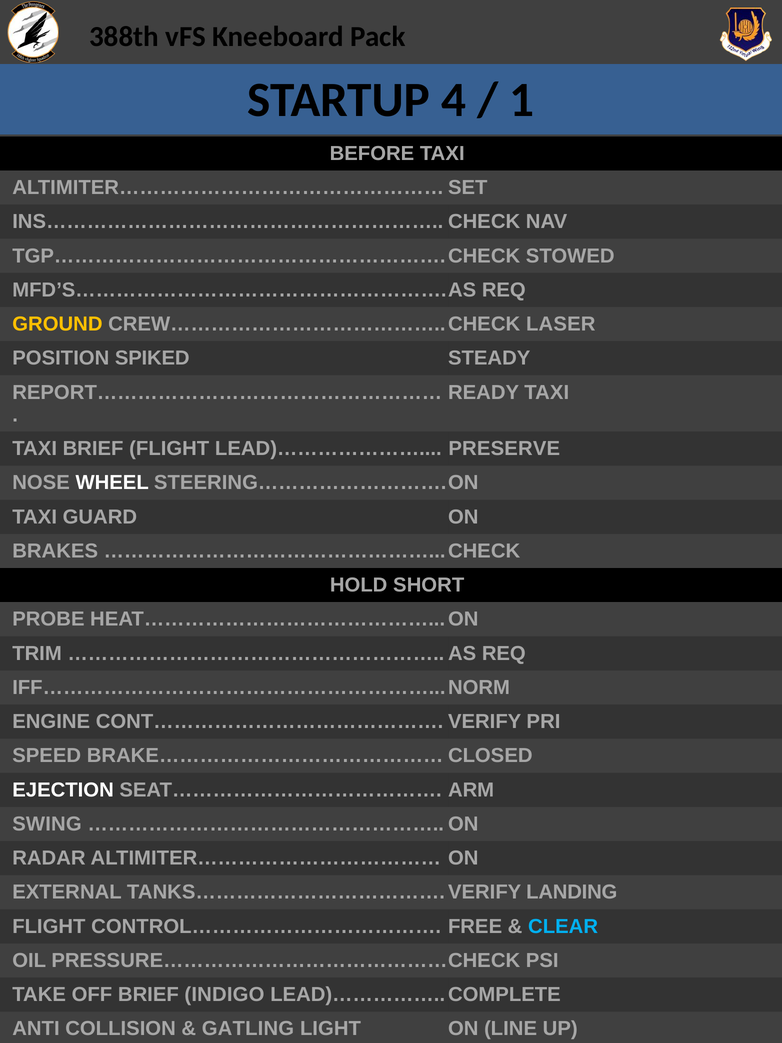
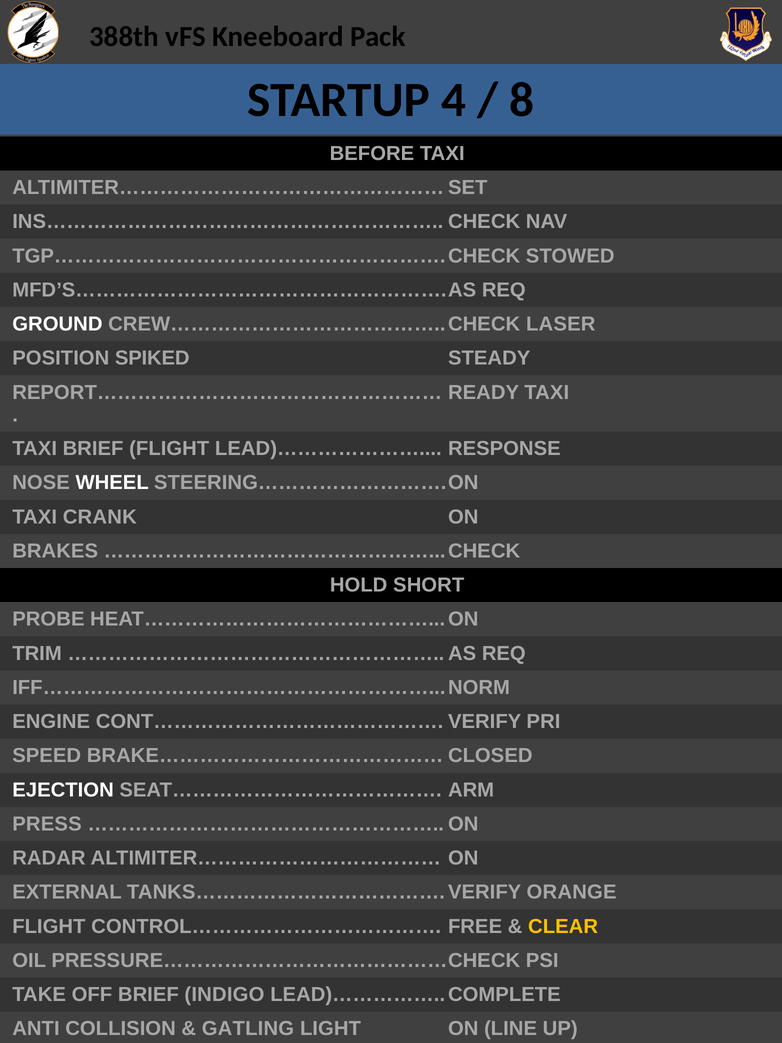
1: 1 -> 8 (522, 100)
GROUND colour: yellow -> white (57, 324)
PRESERVE: PRESERVE -> RESPONSE (504, 448)
GUARD: GUARD -> CRANK (100, 517)
SWING: SWING -> PRESS (47, 824)
LANDING: LANDING -> ORANGE (572, 892)
CLEAR colour: light blue -> yellow (563, 926)
